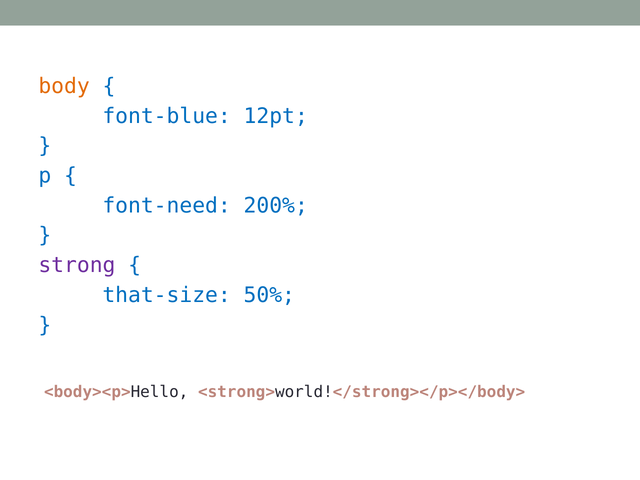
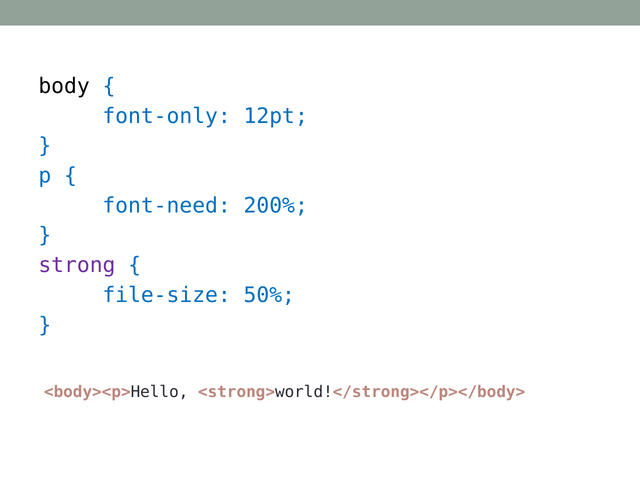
body colour: orange -> black (64, 86)
font-blue: font-blue -> font-only (167, 116)
that-size: that-size -> file-size (167, 295)
